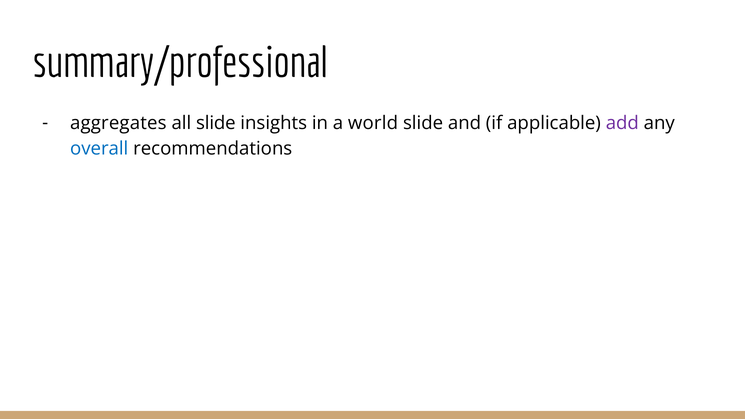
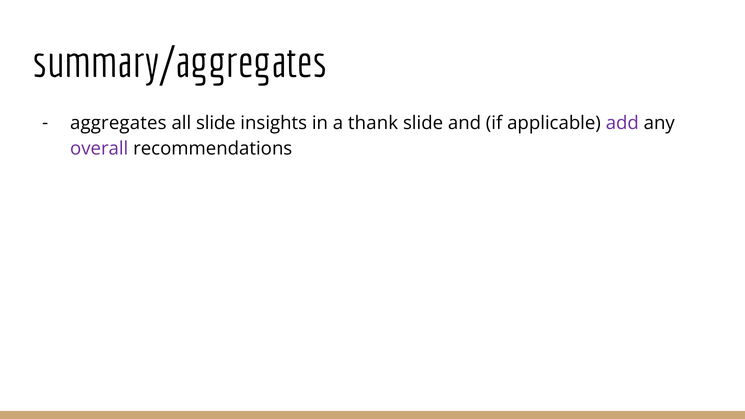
summary/professional: summary/professional -> summary/aggregates (180, 63)
world: world -> thank (373, 123)
overall colour: blue -> purple (99, 149)
